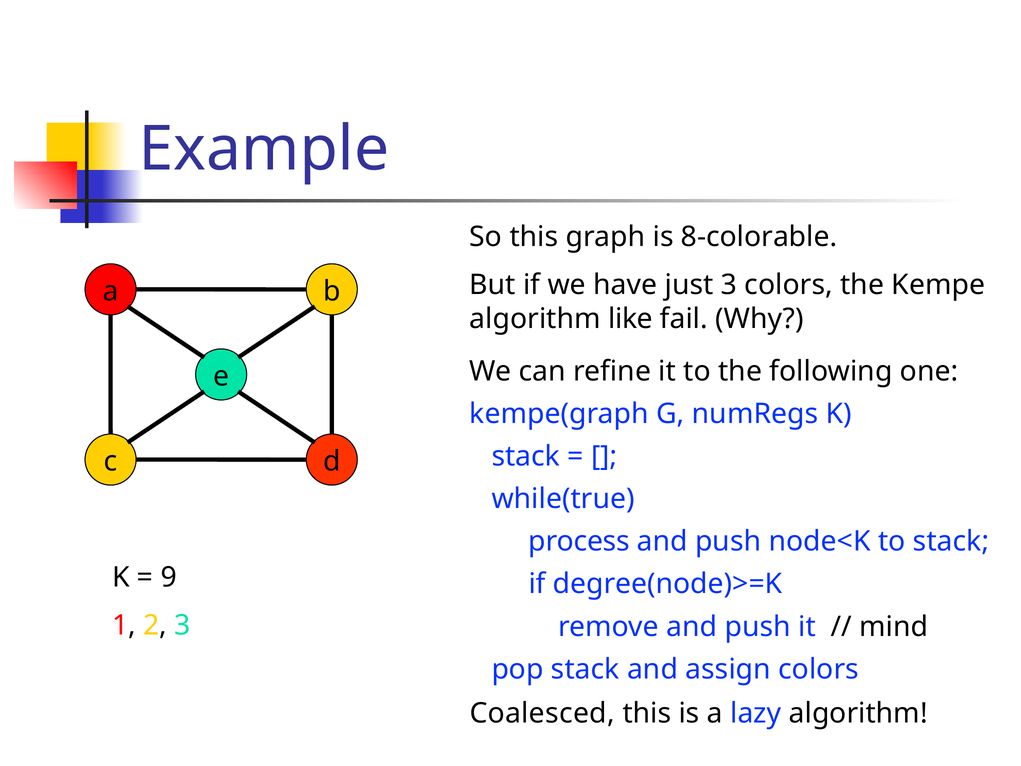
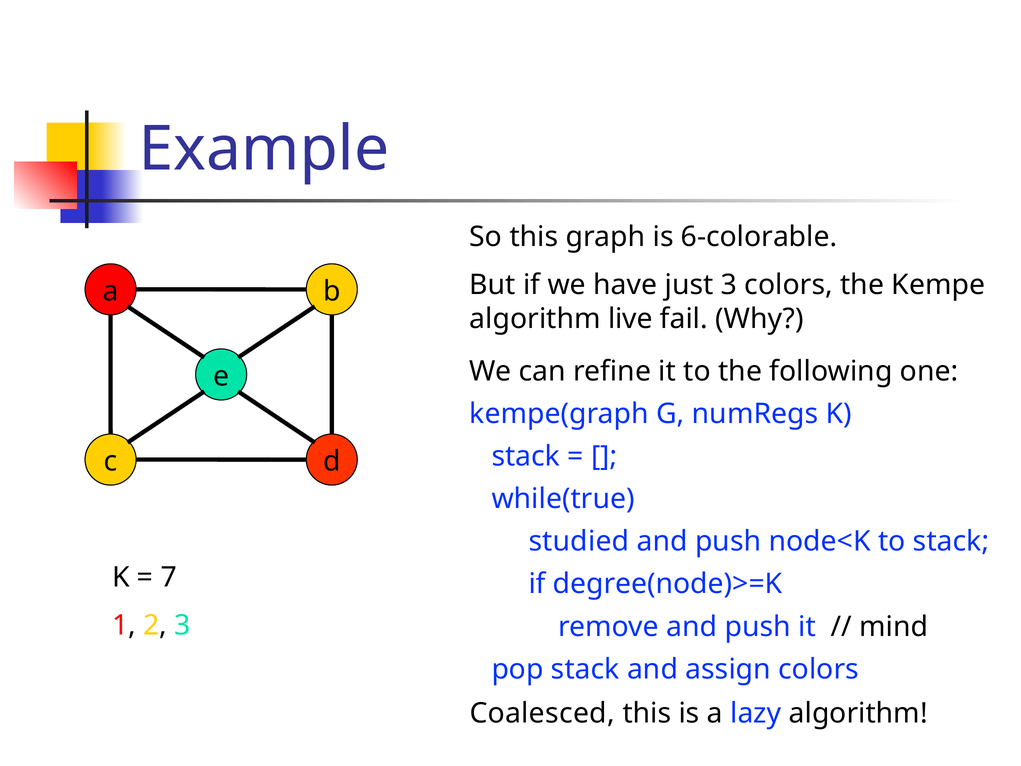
8-colorable: 8-colorable -> 6-colorable (759, 237)
like: like -> live (630, 319)
process: process -> studied (579, 541)
9: 9 -> 7 (169, 577)
